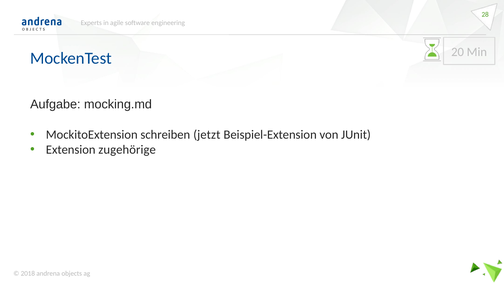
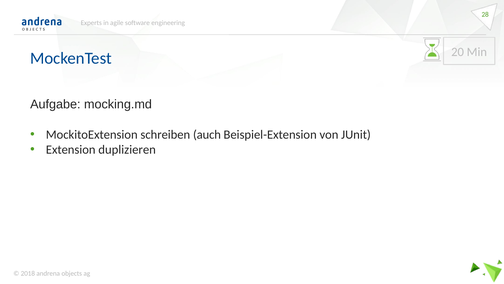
jetzt: jetzt -> auch (207, 134)
zugehörige: zugehörige -> duplizieren (127, 150)
